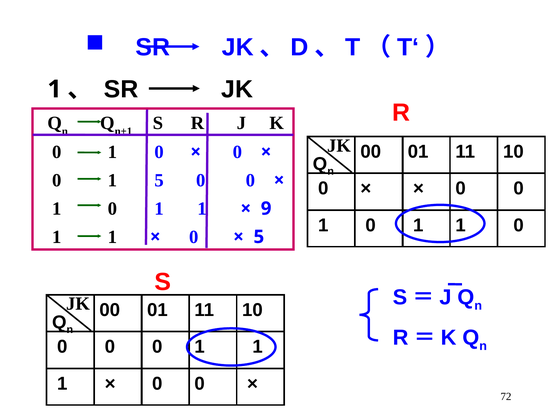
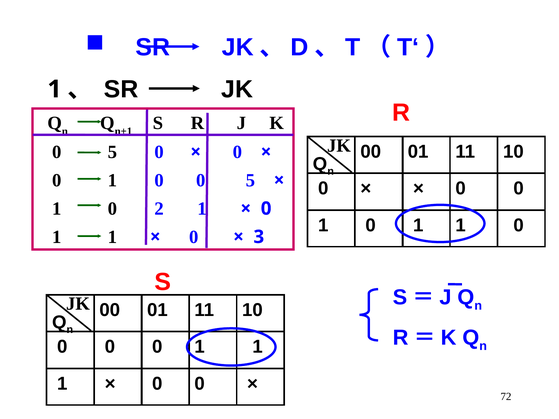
1: 1 -> 5 (113, 152)
5: 5 -> 0 (159, 180)
0: 0 -> 5 (250, 180)
1: 1 -> 2 (159, 209)
9: 9 -> 0 (266, 209)
5: 5 -> 3 (259, 237)
